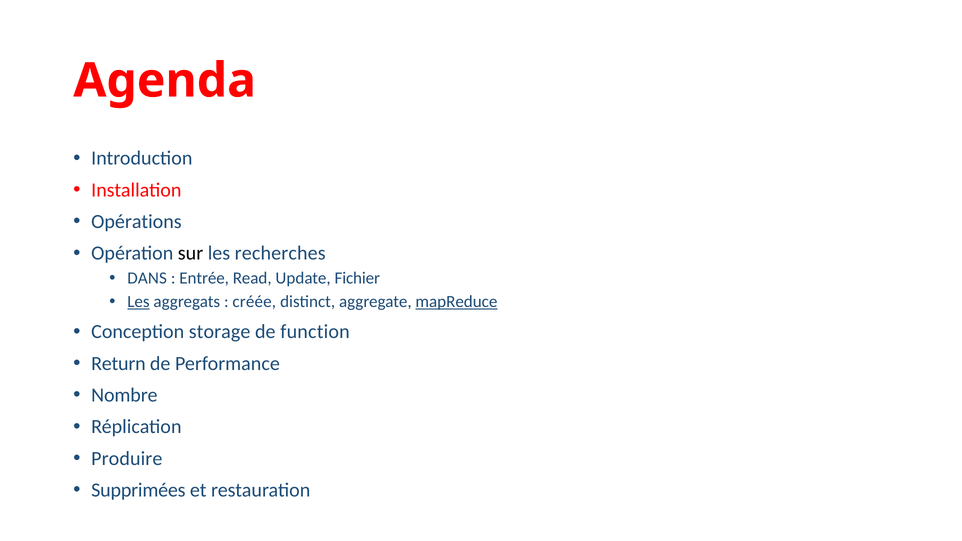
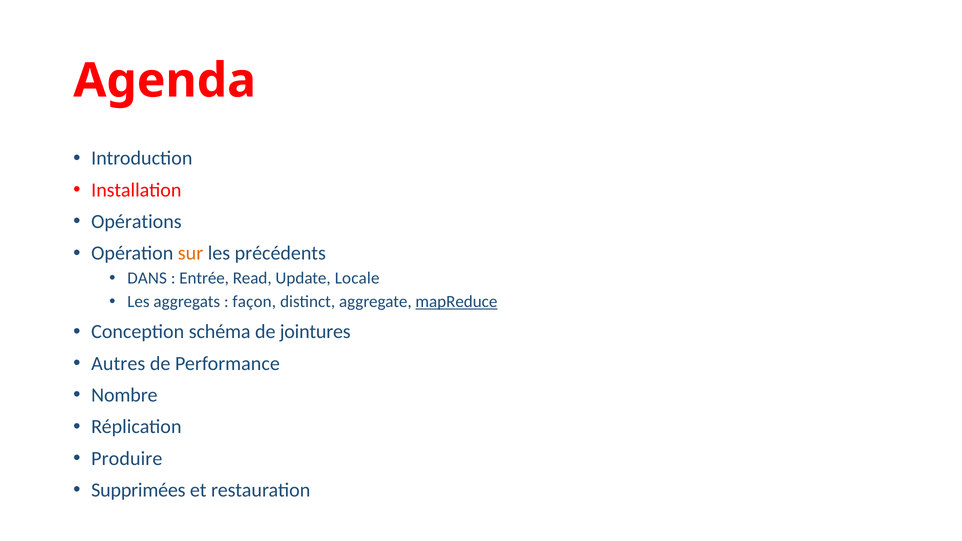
sur colour: black -> orange (191, 253)
recherches: recherches -> précédents (280, 253)
Fichier: Fichier -> Locale (357, 278)
Les underline: present -> none (138, 302)
créée: créée -> façon (254, 302)
storage: storage -> schéma (220, 332)
function: function -> jointures (315, 332)
Return: Return -> Autres (118, 363)
